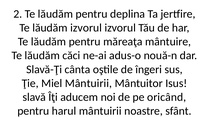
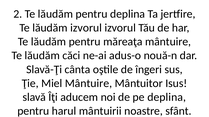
Miel Mântuirii: Mântuirii -> Mântuire (88, 84)
pe oricând: oricând -> deplina (167, 98)
